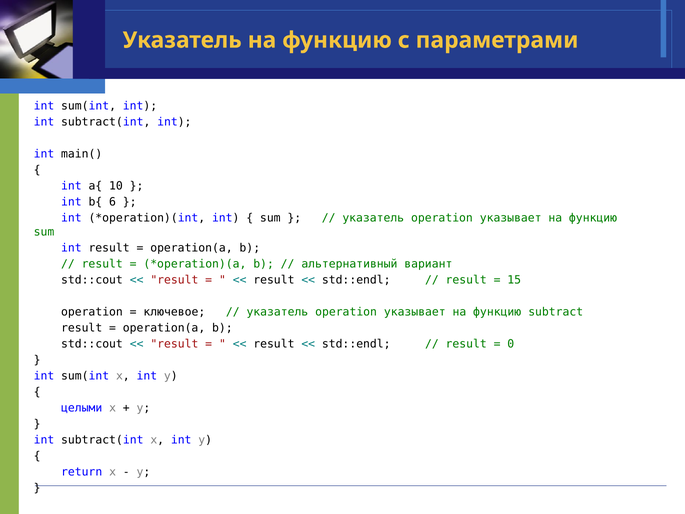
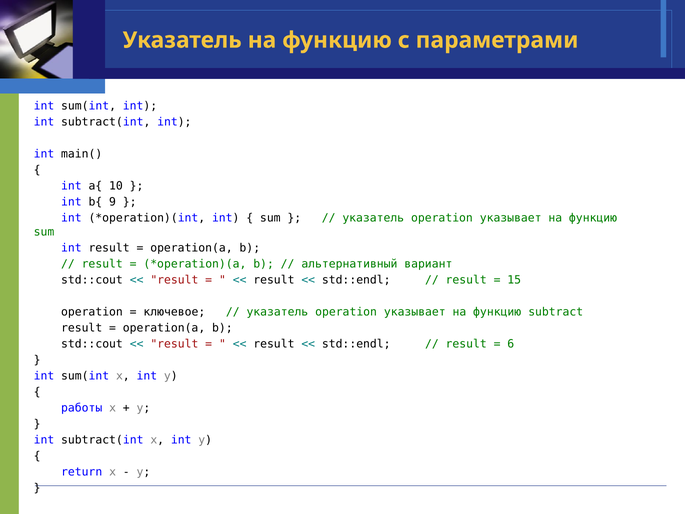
6: 6 -> 9 (112, 202)
0: 0 -> 6 (511, 344)
целыми: целыми -> работы (82, 408)
